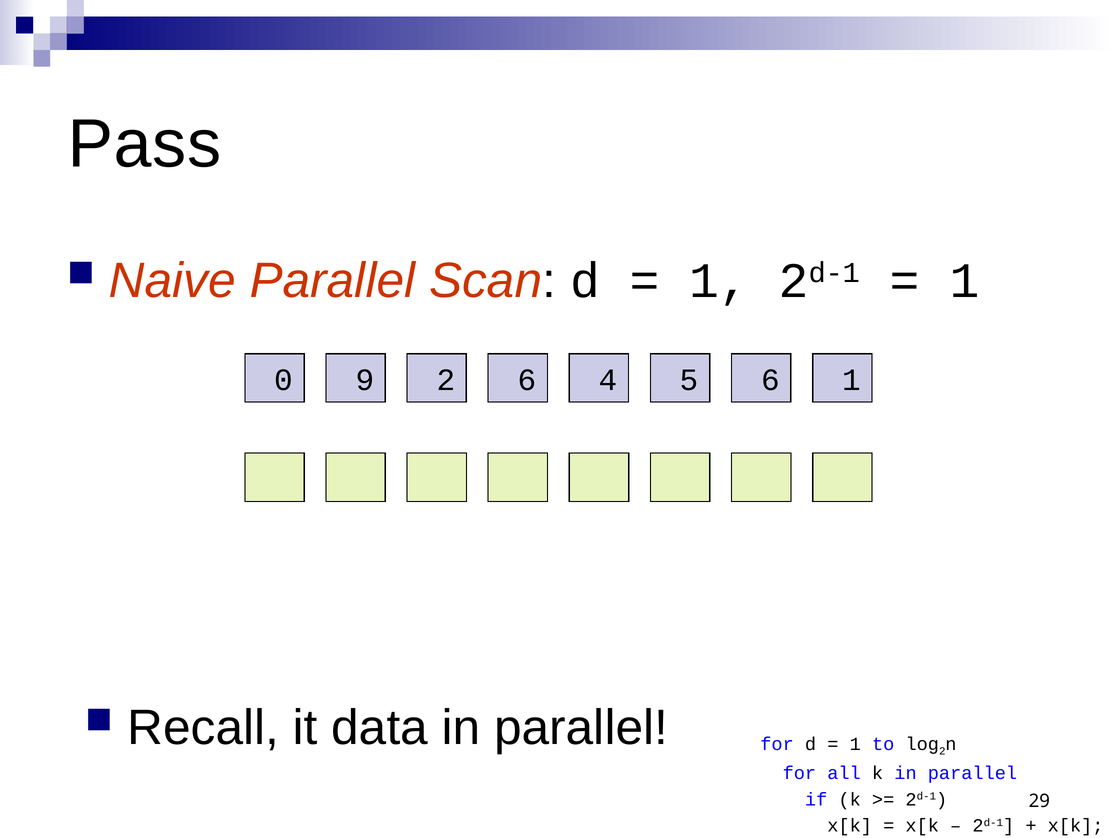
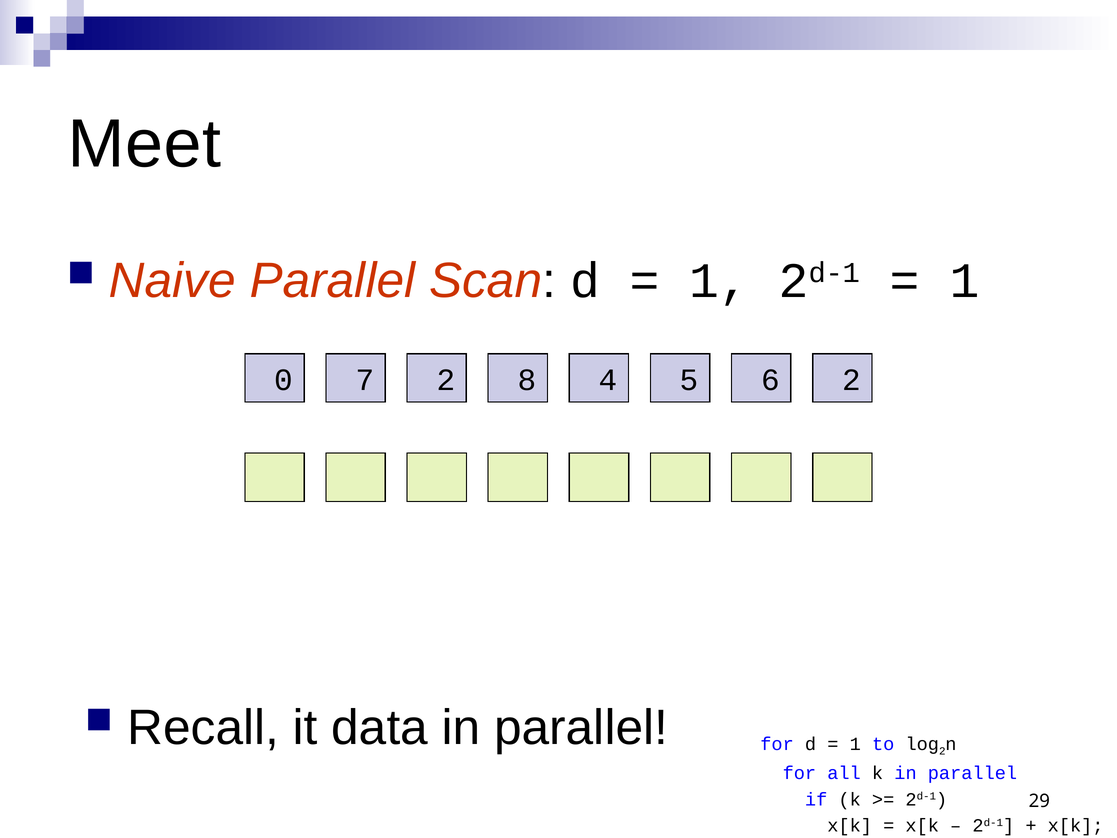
Pass: Pass -> Meet (144, 144)
9: 9 -> 7 (365, 380)
2 6: 6 -> 8 (527, 380)
6 1: 1 -> 2 (852, 380)
